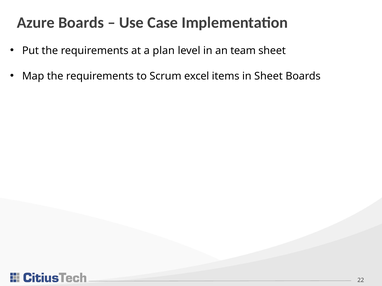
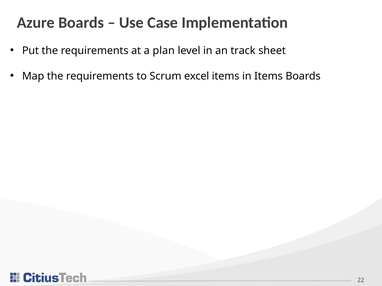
team: team -> track (243, 51)
in Sheet: Sheet -> Items (269, 76)
